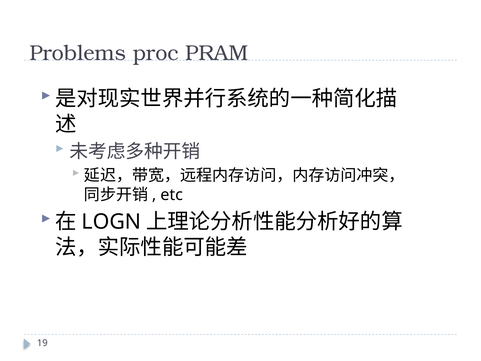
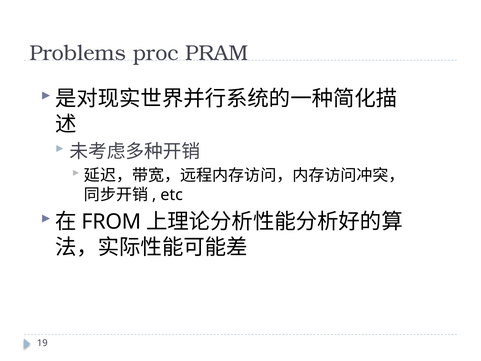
LOGN: LOGN -> FROM (111, 222)
